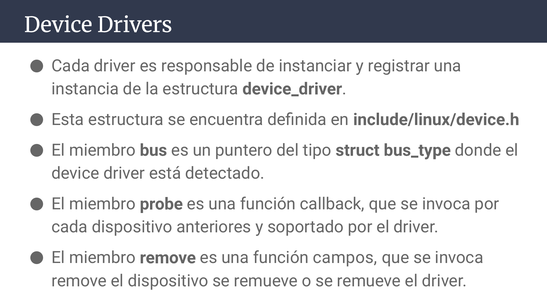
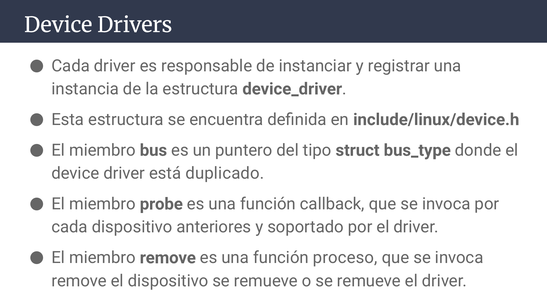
detectado: detectado -> duplicado (225, 173)
campos: campos -> proceso (345, 258)
